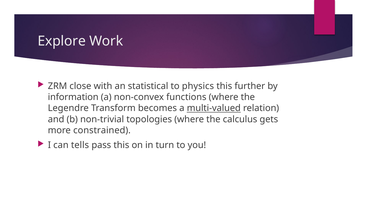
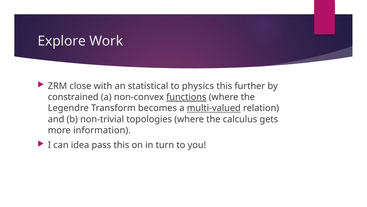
information: information -> constrained (73, 97)
functions underline: none -> present (186, 97)
constrained: constrained -> information (102, 130)
tells: tells -> idea (80, 145)
